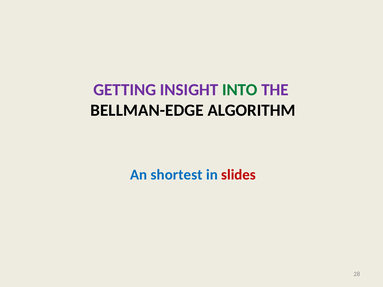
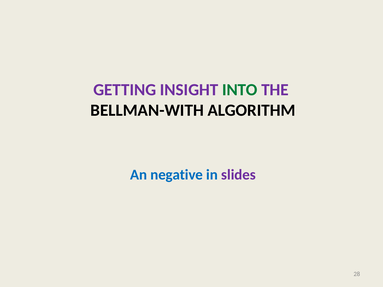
BELLMAN-EDGE: BELLMAN-EDGE -> BELLMAN-WITH (147, 110)
shortest: shortest -> negative (177, 175)
slides colour: red -> purple (239, 175)
